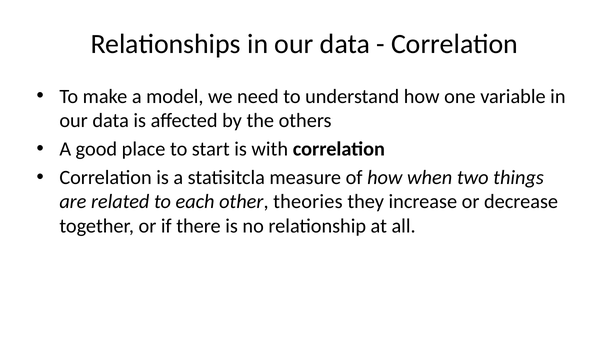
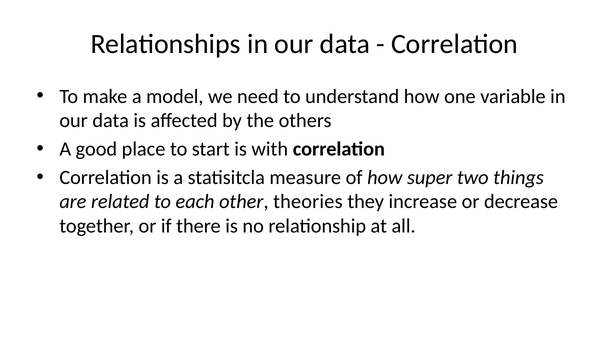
when: when -> super (430, 178)
